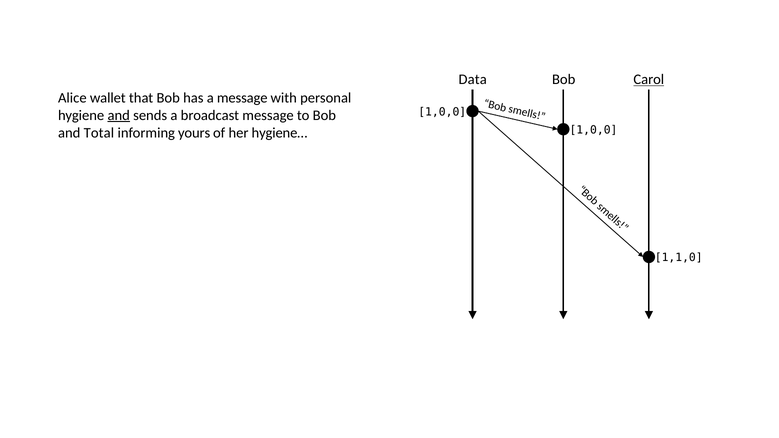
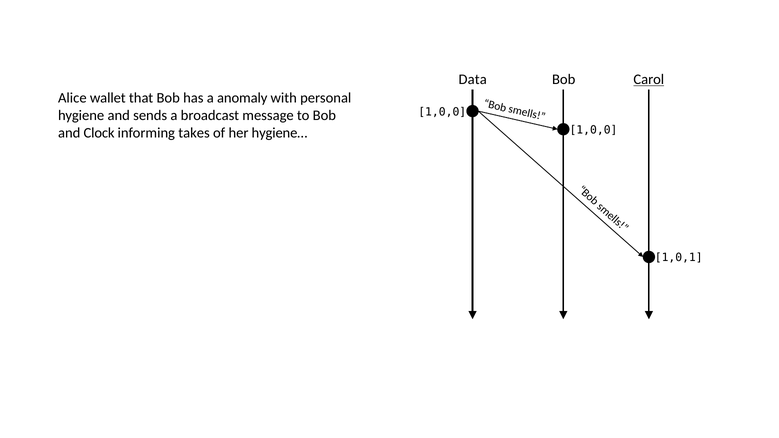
a message: message -> anomaly (242, 98)
and underline: present -> none (119, 115)
Total: Total -> Clock (99, 133)
yours: yours -> takes (194, 133)
1,1,0: 1,1,0 -> 1,0,1 (679, 258)
